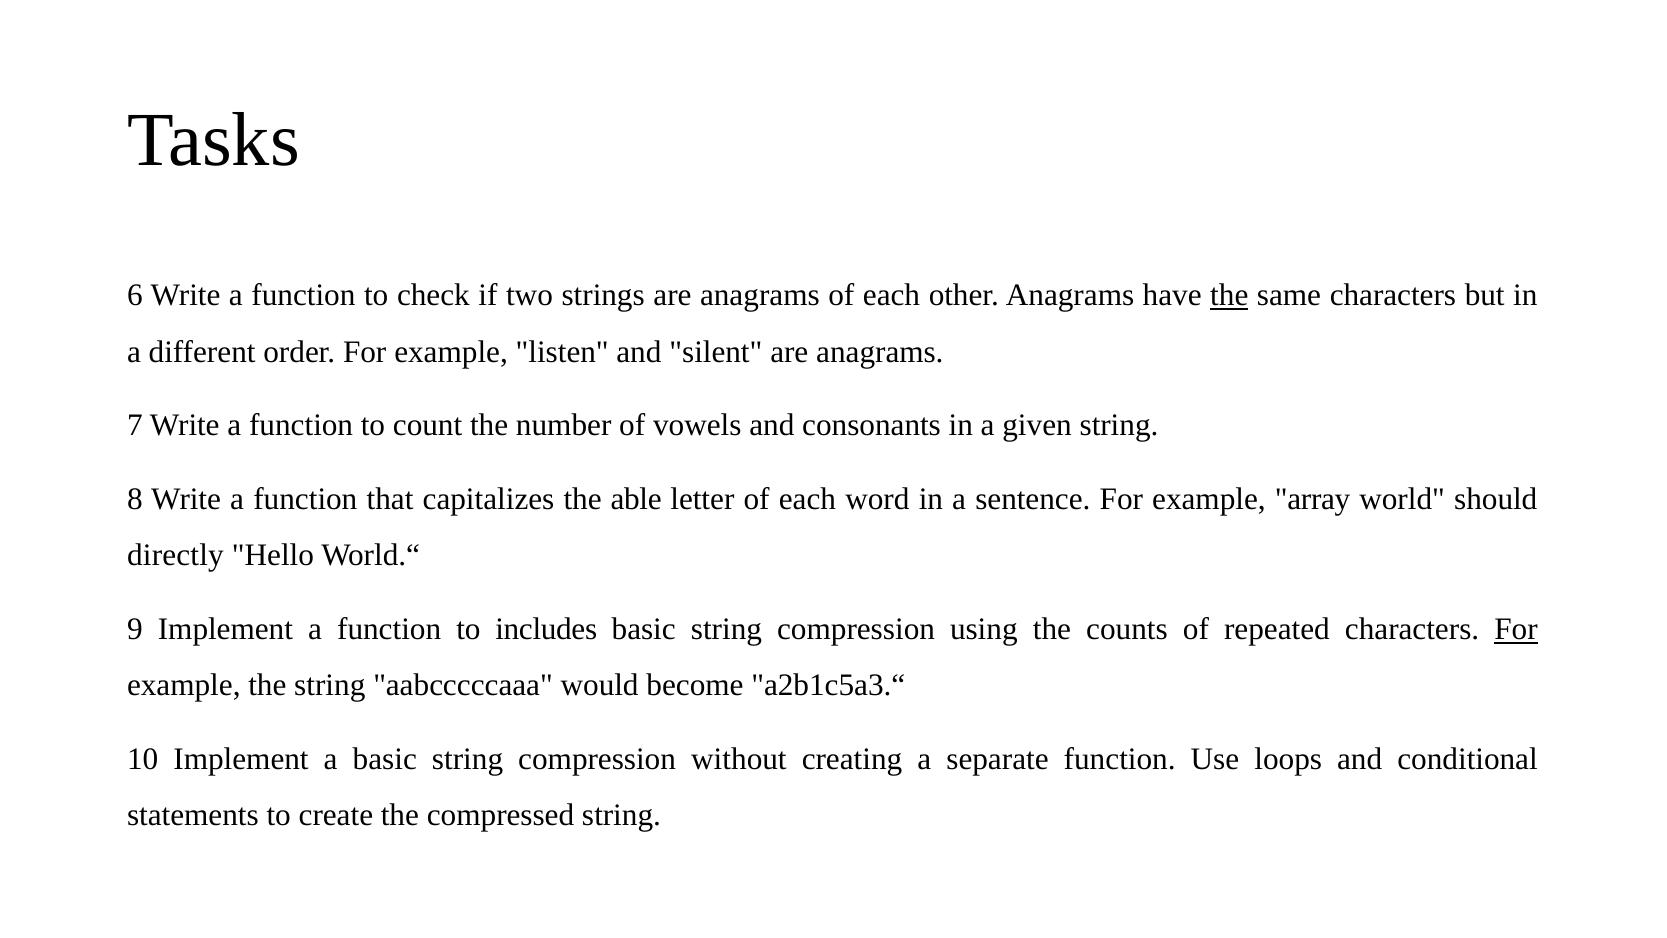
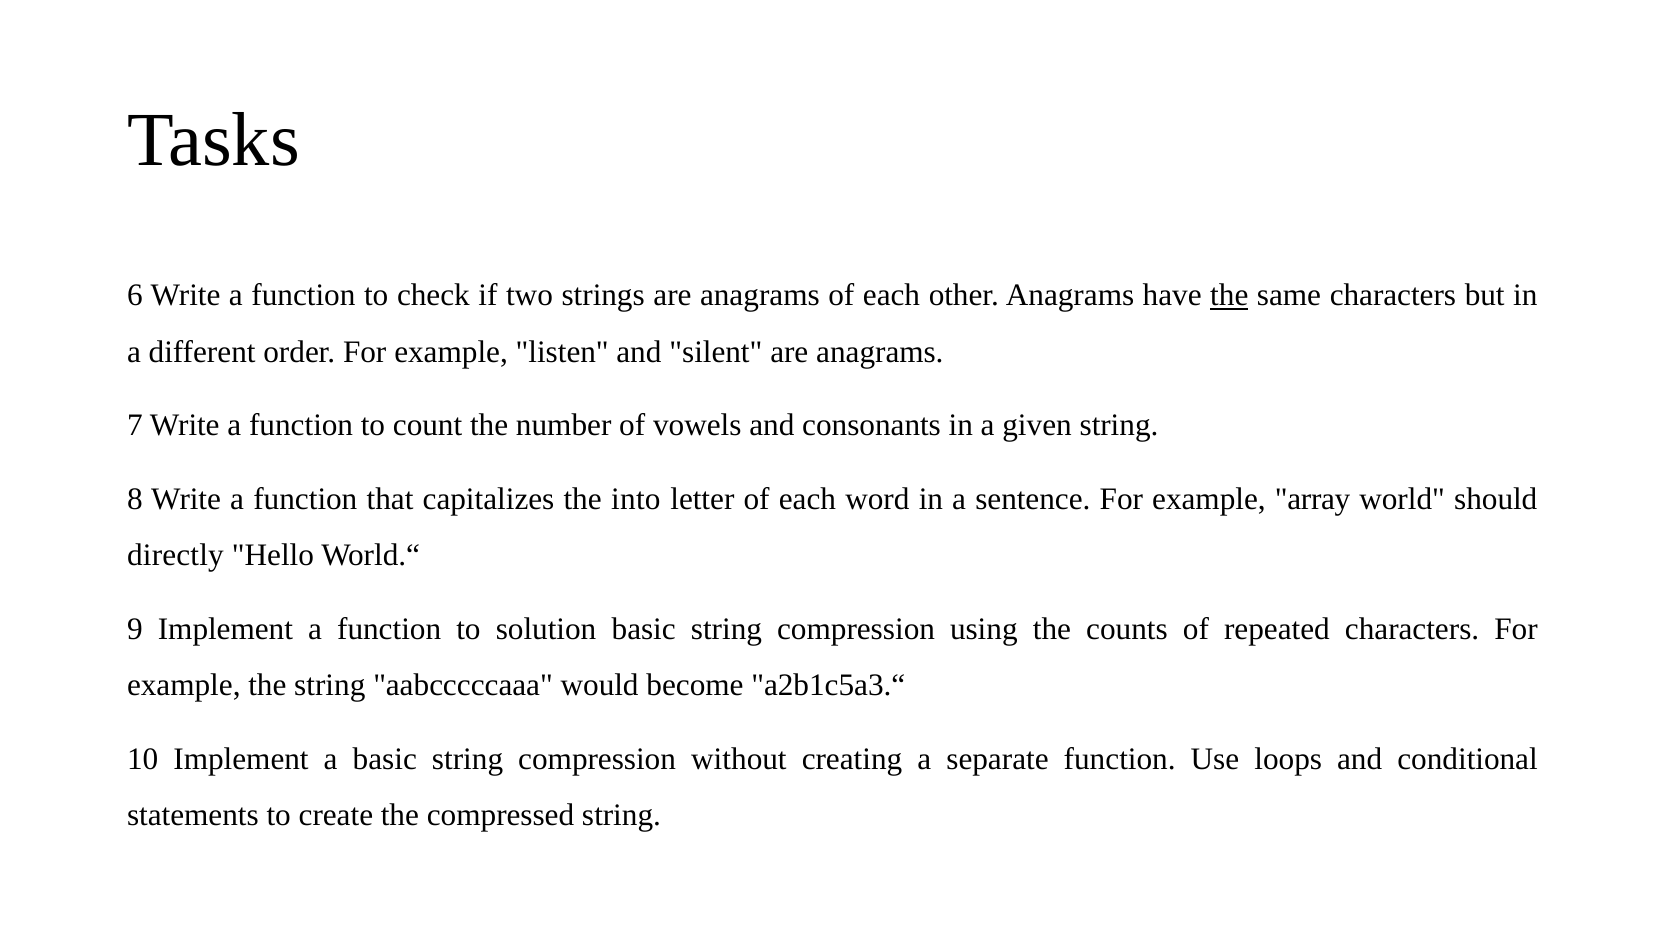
able: able -> into (636, 499)
includes: includes -> solution (546, 629)
For underline: present -> none (1516, 629)
